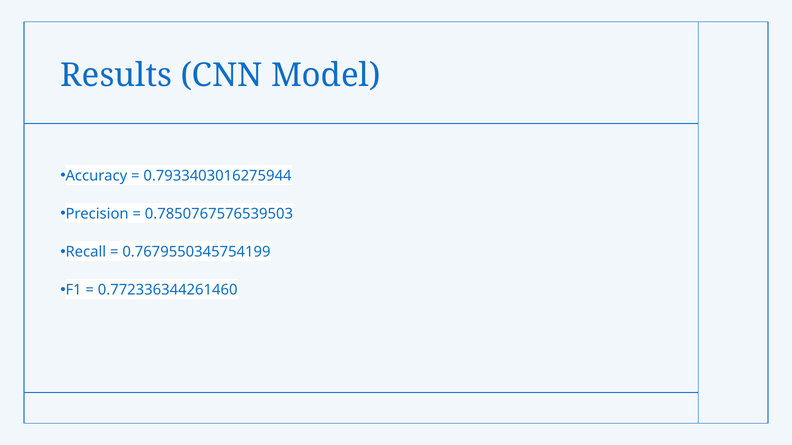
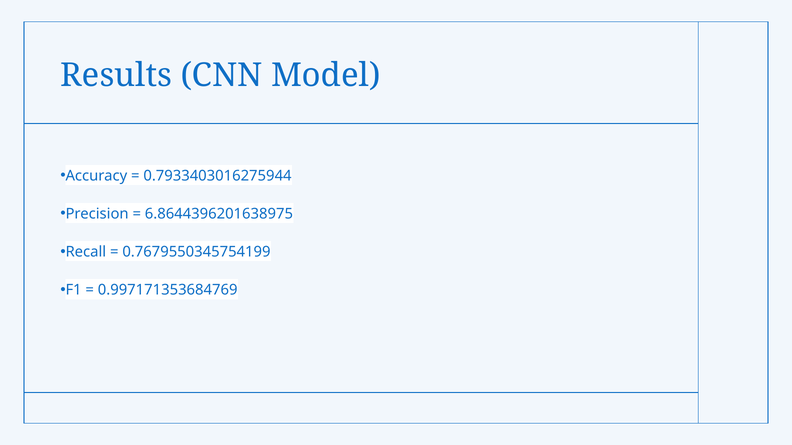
0.7850767576539503: 0.7850767576539503 -> 6.8644396201638975 (219, 214)
0.772336344261460: 0.772336344261460 -> 0.997171353684769 (168, 290)
